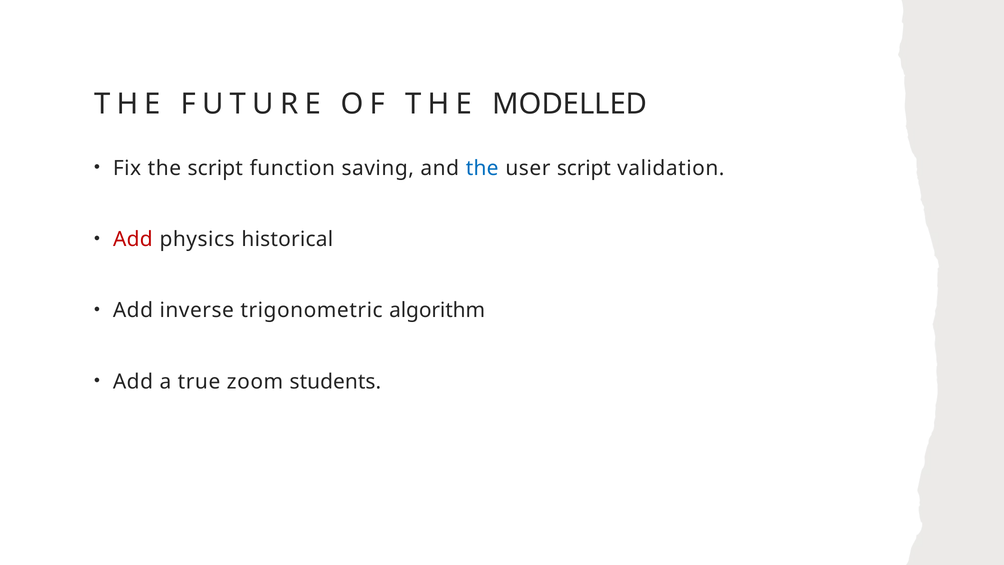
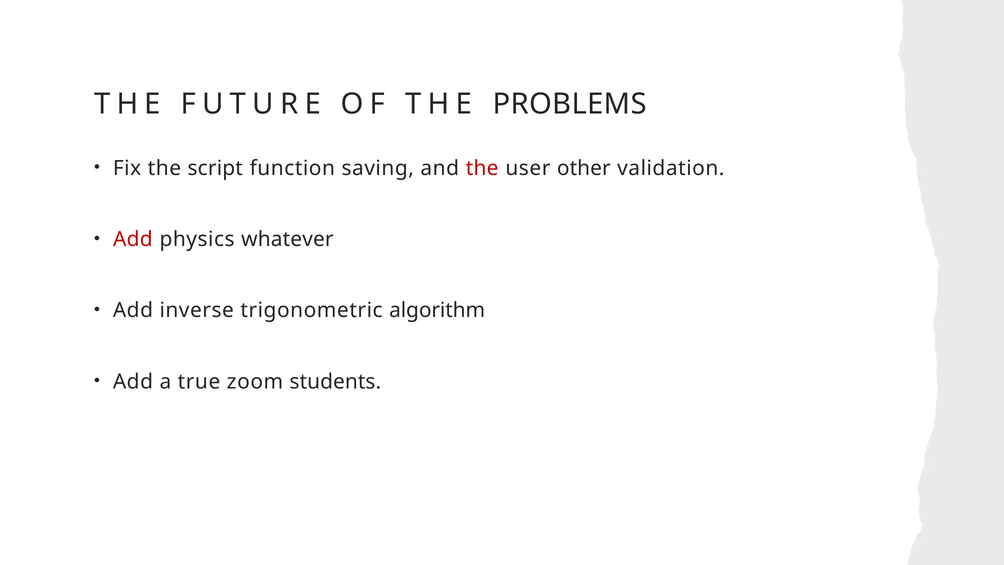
MODELLED: MODELLED -> PROBLEMS (570, 104)
the colour: blue -> red (482, 168)
user script: script -> other (584, 168)
historical: historical -> whatever (287, 239)
